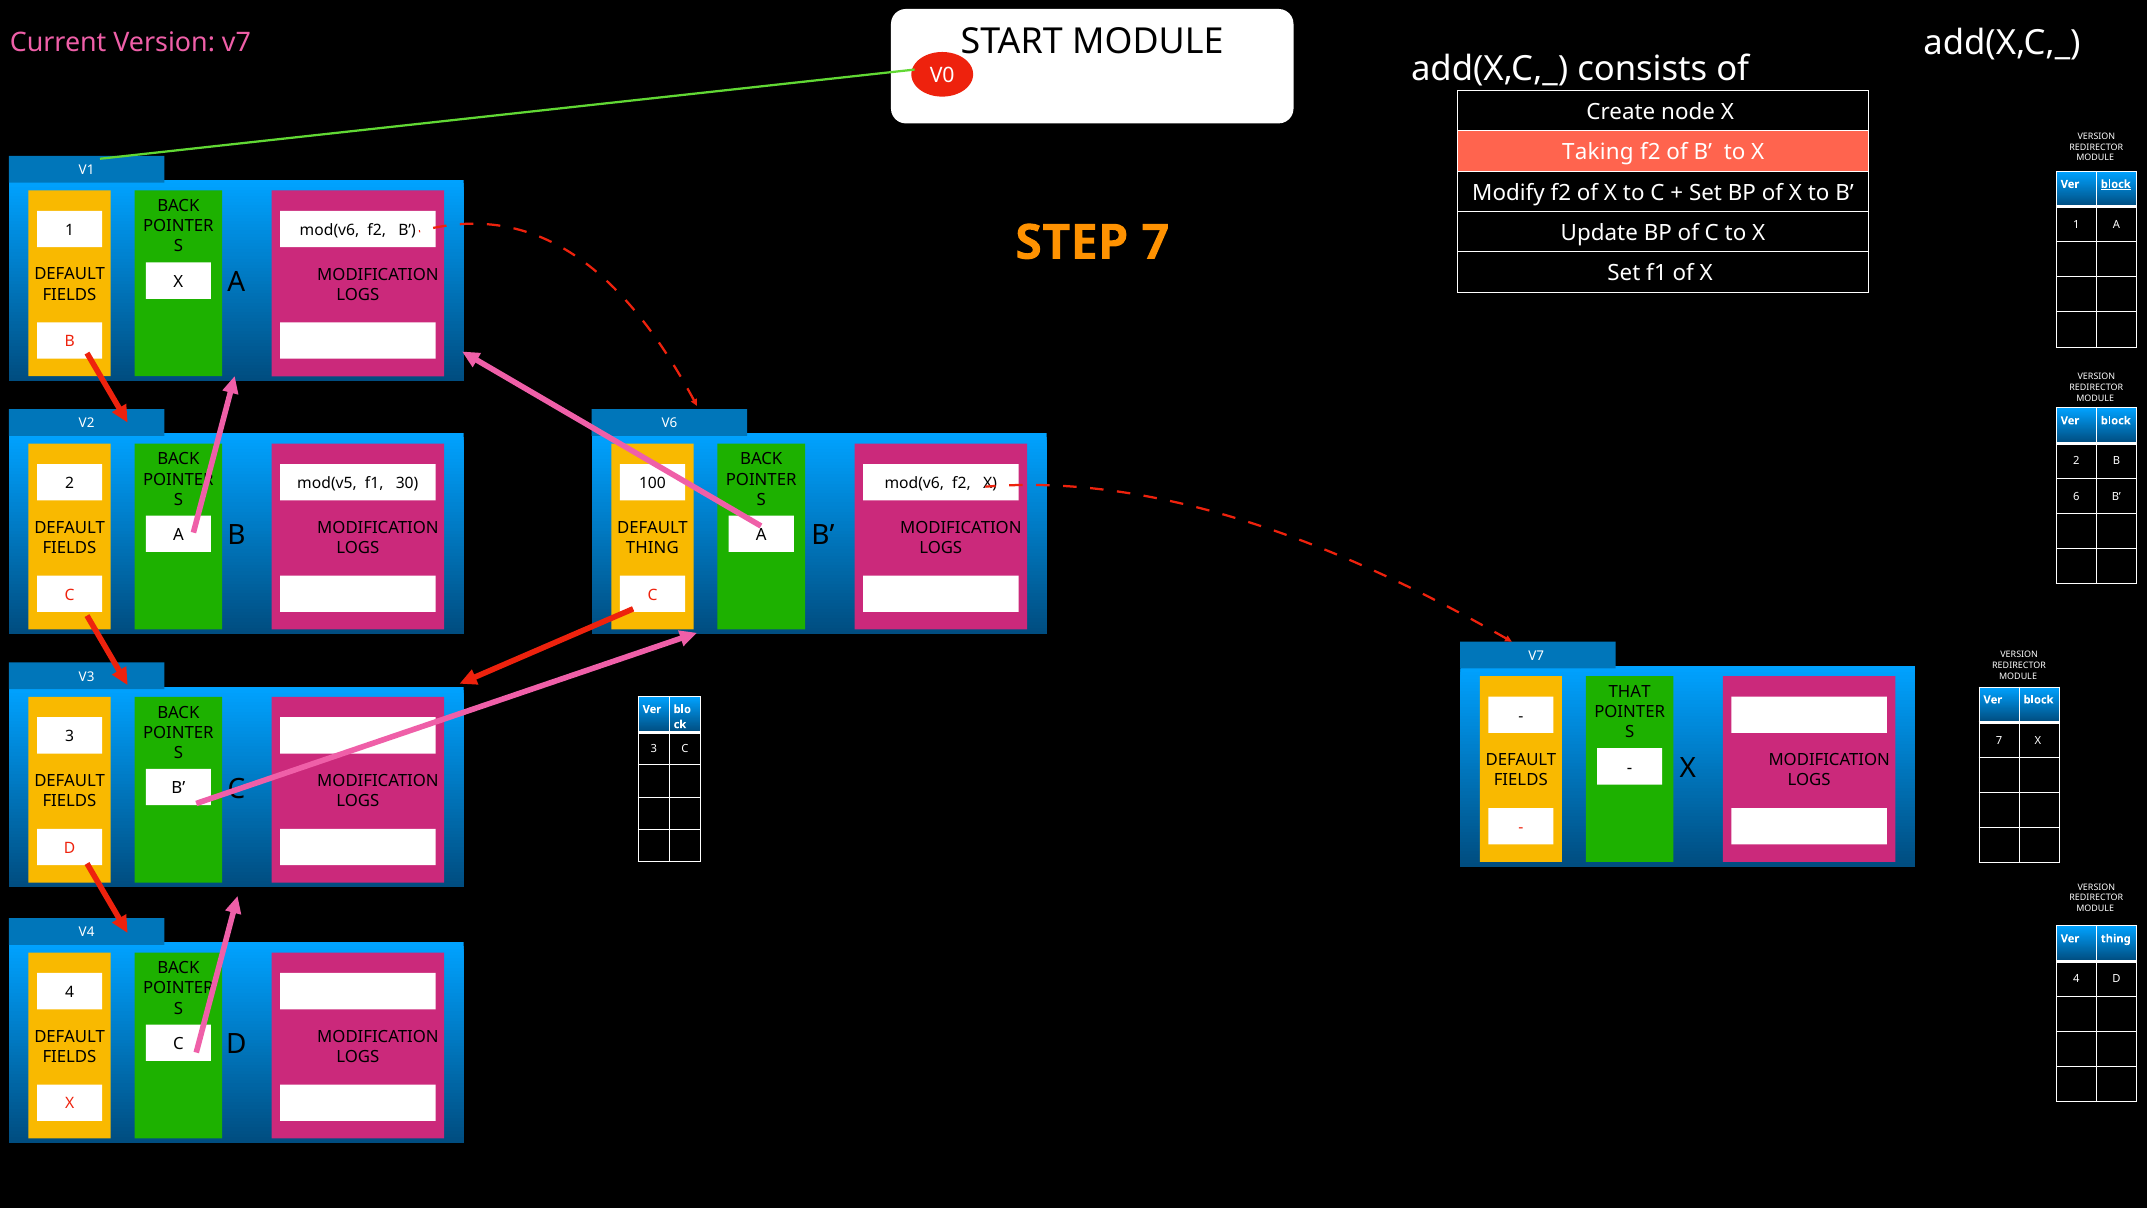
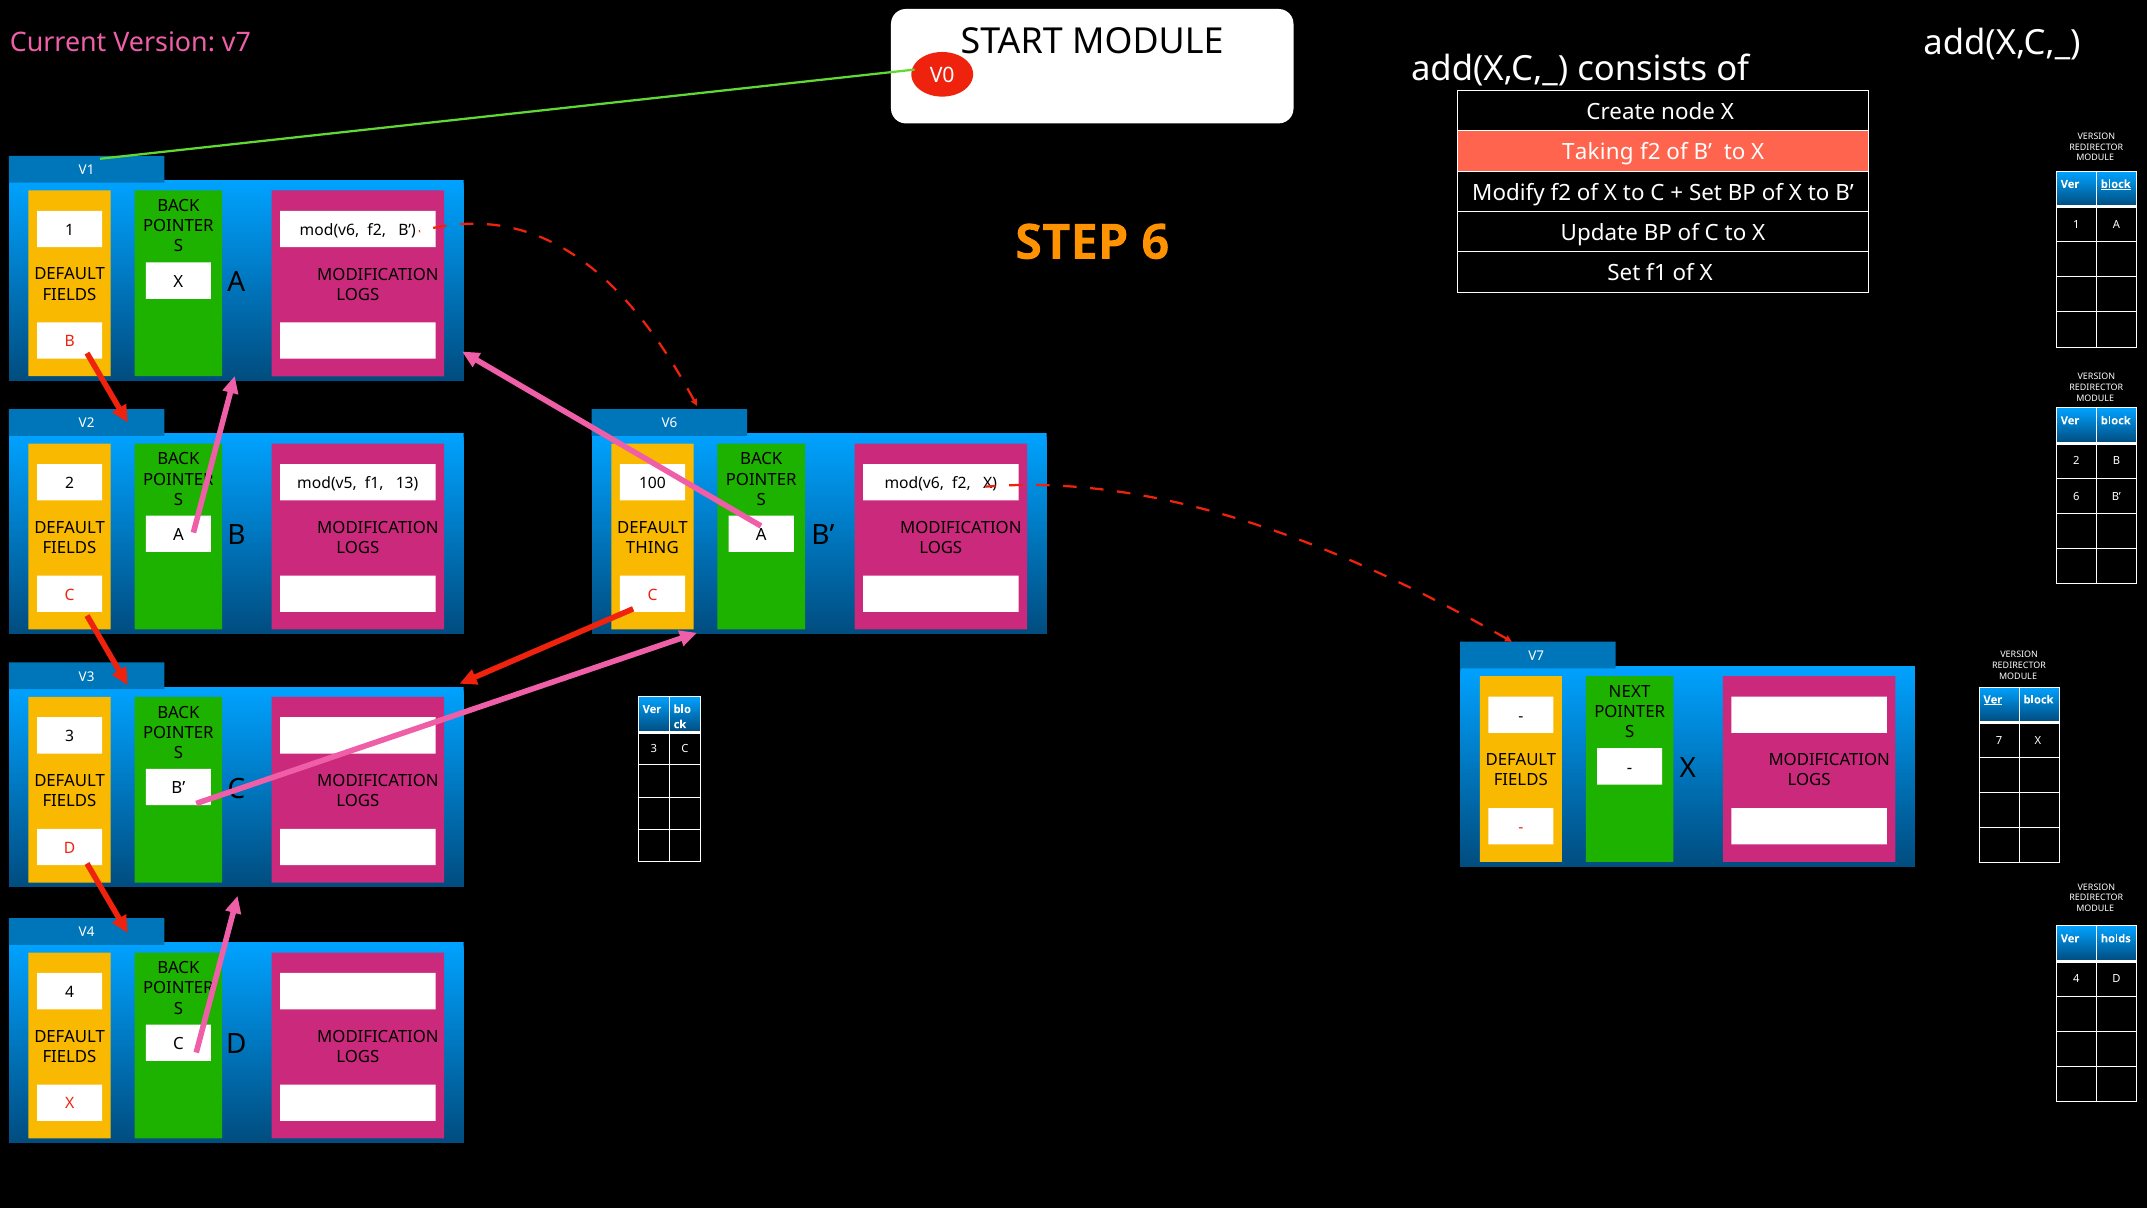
STEP 7: 7 -> 6 (1155, 243)
30: 30 -> 13 (407, 483)
THAT: THAT -> NEXT (1630, 692)
Ver underline: none -> present (1993, 700)
Ver thing: thing -> holds (2116, 938)
